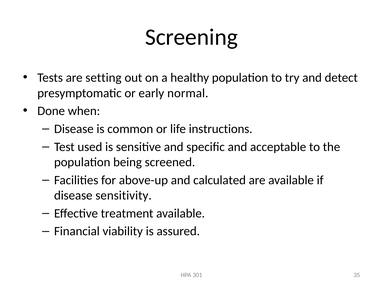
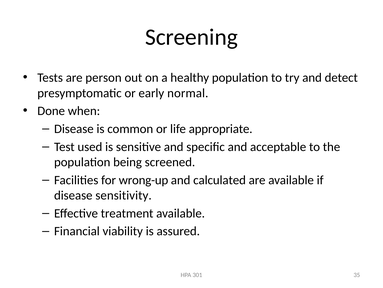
setting: setting -> person (104, 77)
instructions: instructions -> appropriate (221, 129)
above-up: above-up -> wrong-up (144, 180)
